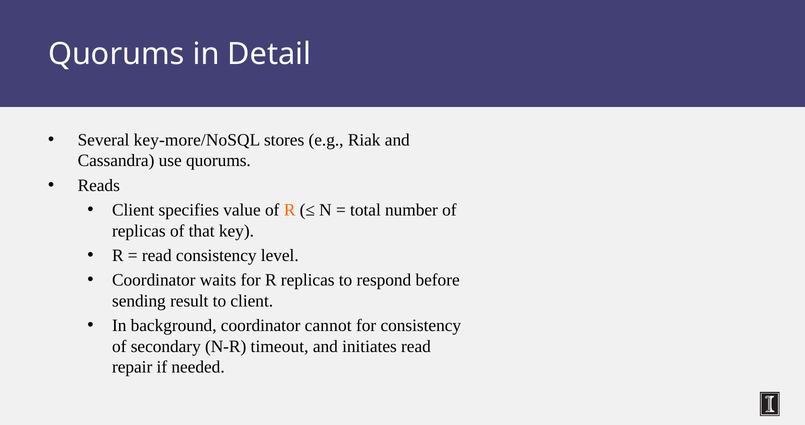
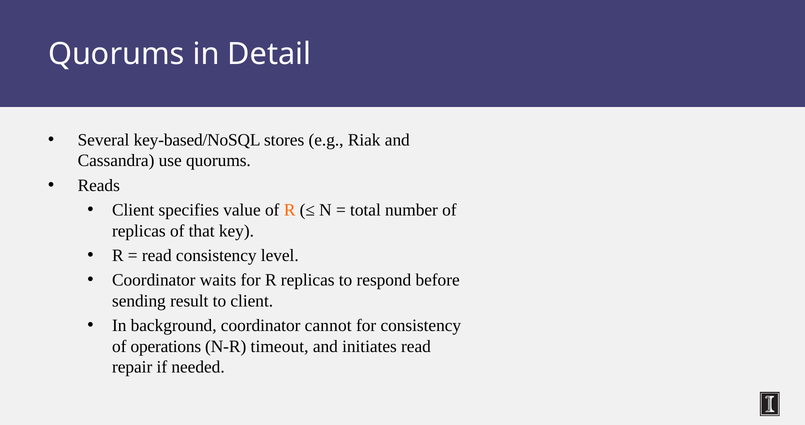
key-more/NoSQL: key-more/NoSQL -> key-based/NoSQL (197, 140)
secondary: secondary -> operations (166, 347)
